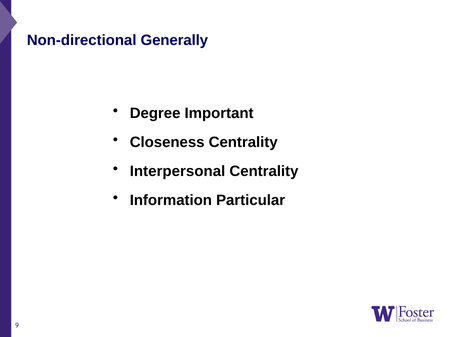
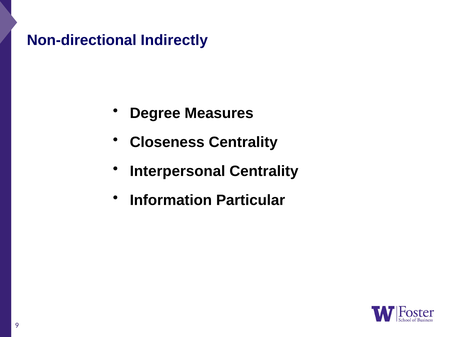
Generally: Generally -> Indirectly (174, 40)
Important: Important -> Measures (219, 113)
